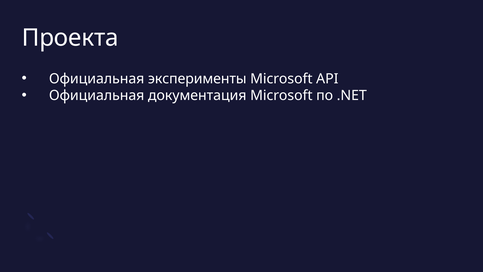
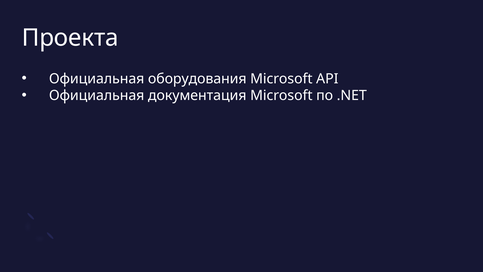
эксперименты: эксперименты -> оборудования (197, 79)
